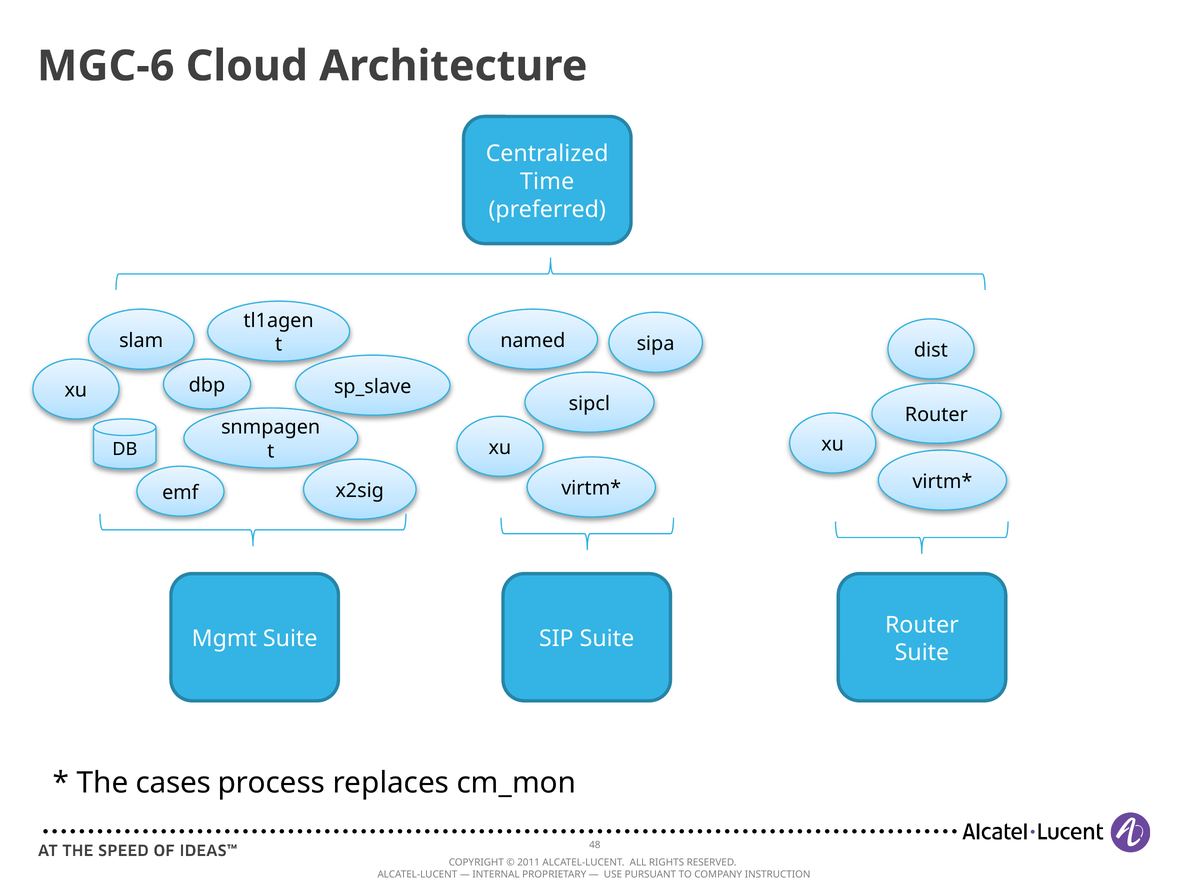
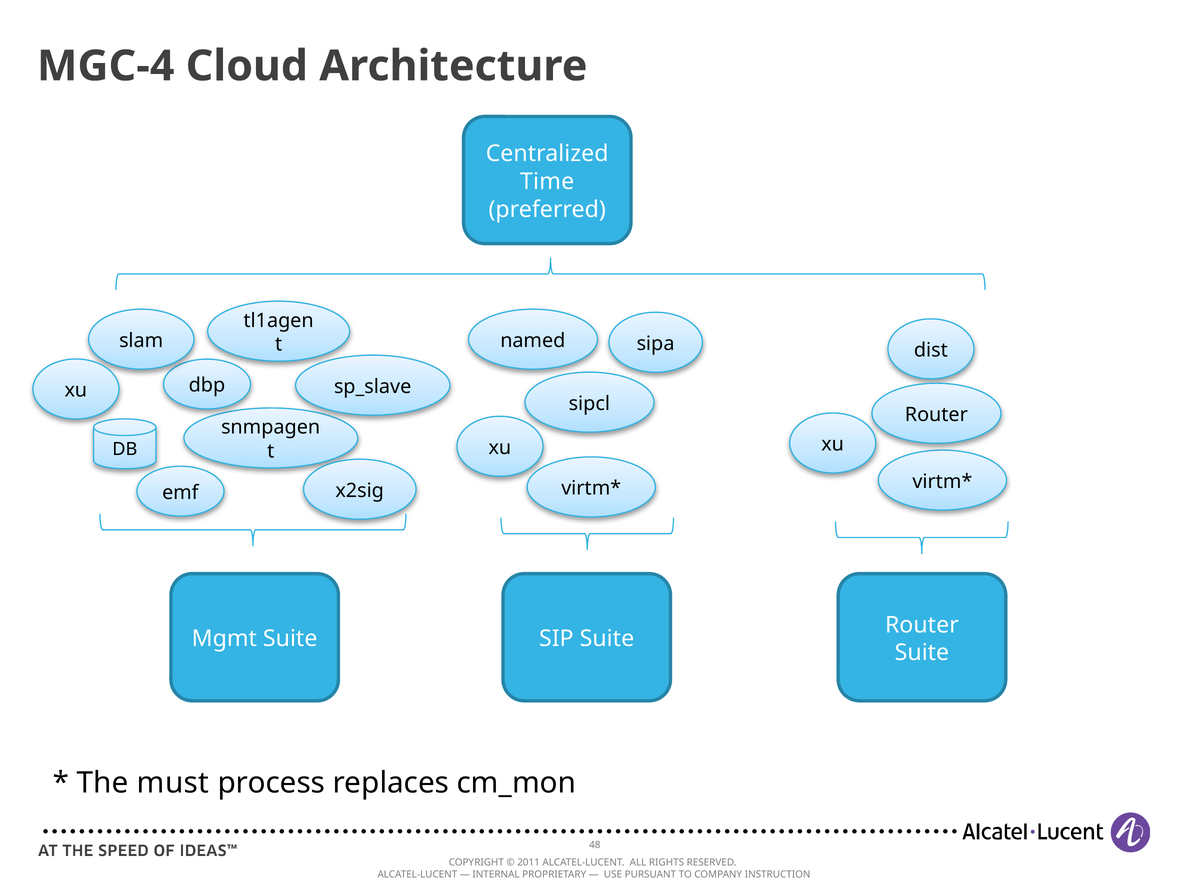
MGC-6: MGC-6 -> MGC-4 (106, 66)
cases: cases -> must (173, 784)
